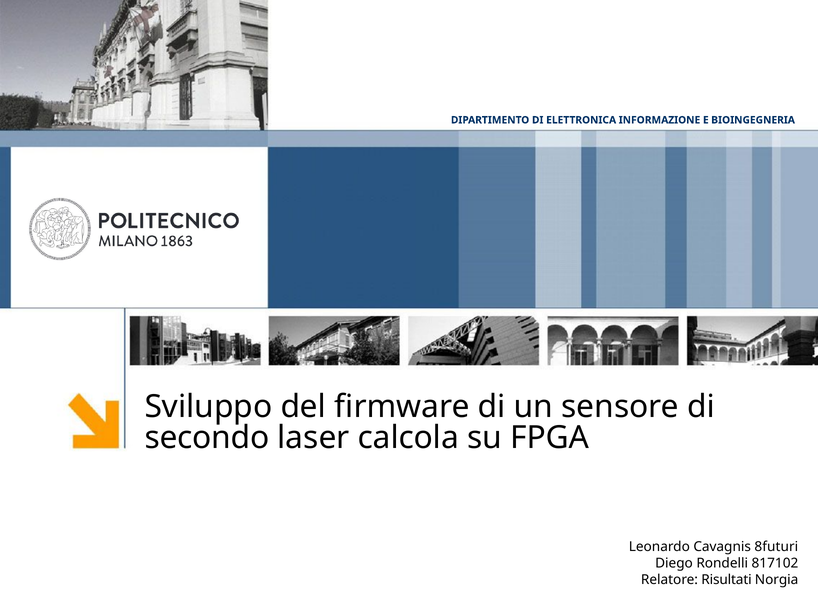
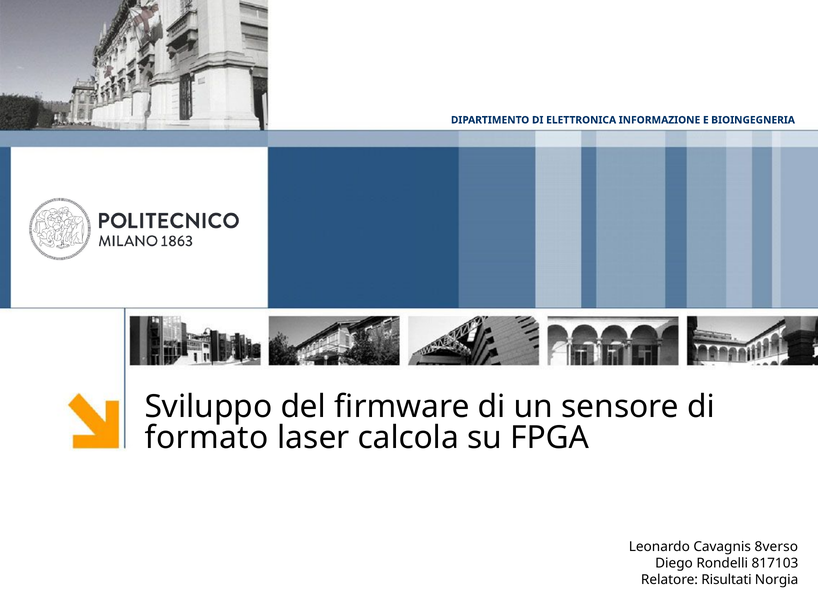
secondo: secondo -> formato (207, 437)
8futuri: 8futuri -> 8verso (776, 546)
817102: 817102 -> 817103 (775, 563)
